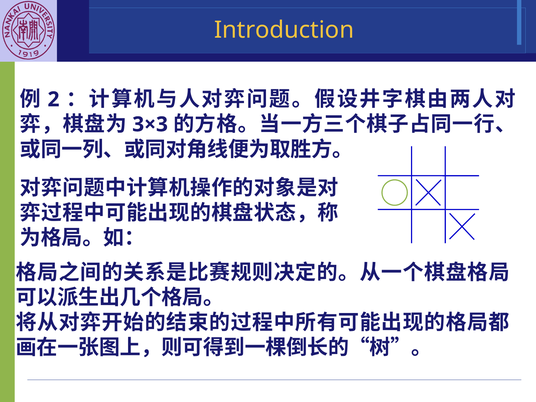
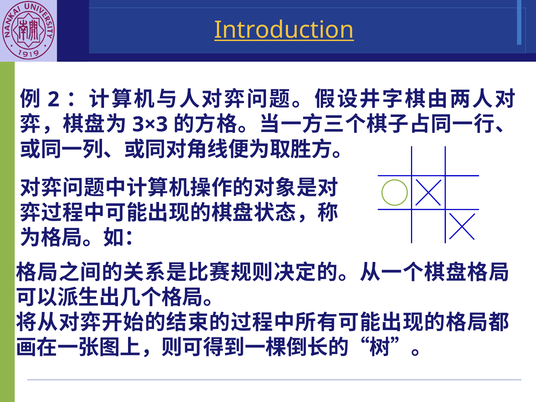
Introduction underline: none -> present (284, 30)
